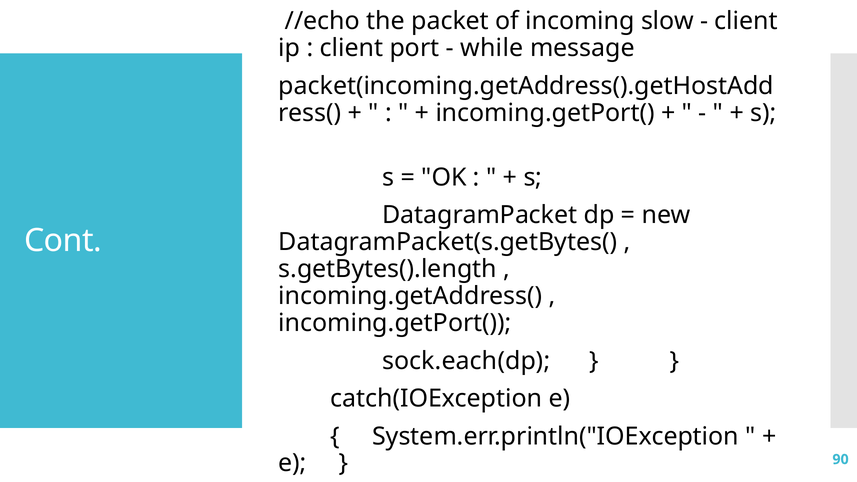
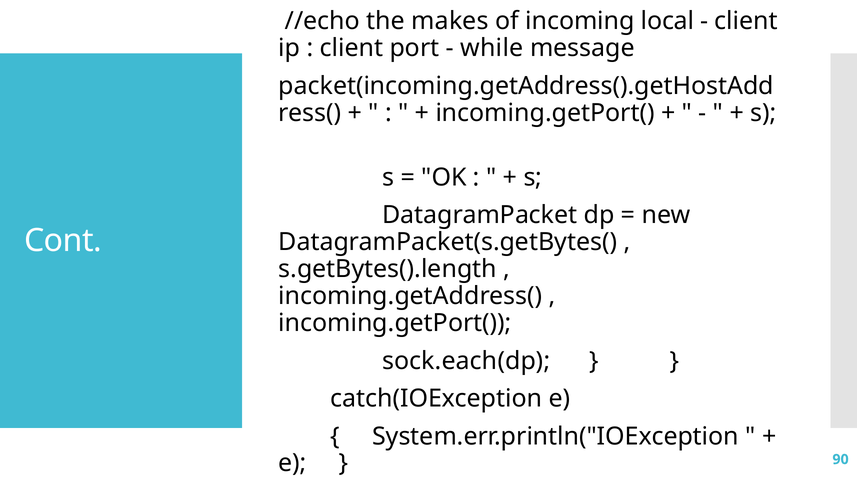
packet: packet -> makes (450, 21)
slow: slow -> local (667, 21)
